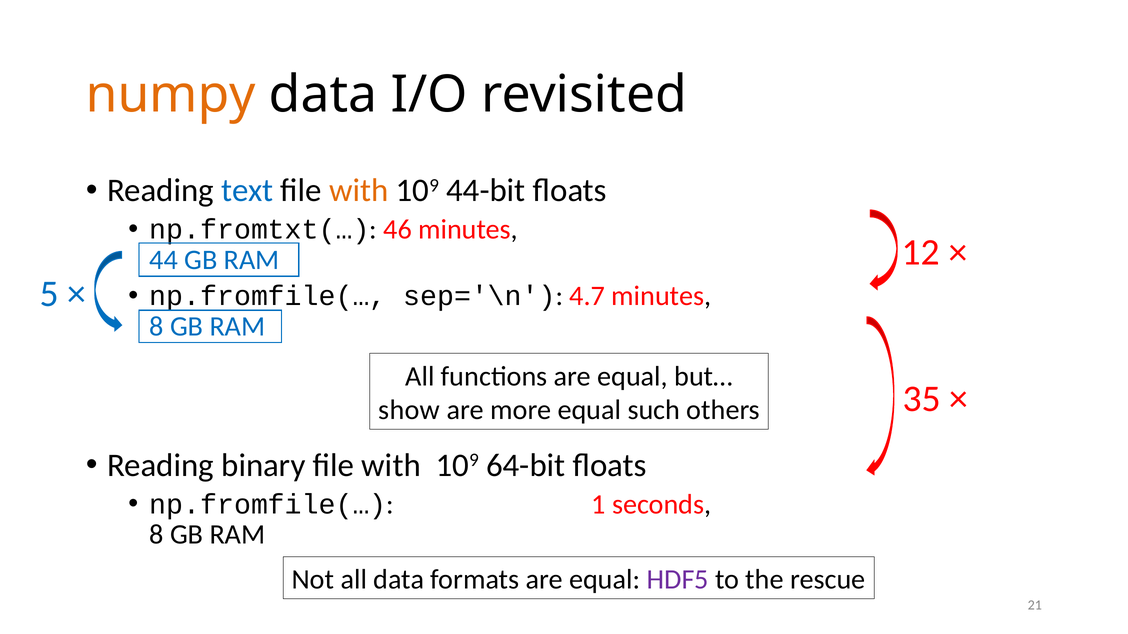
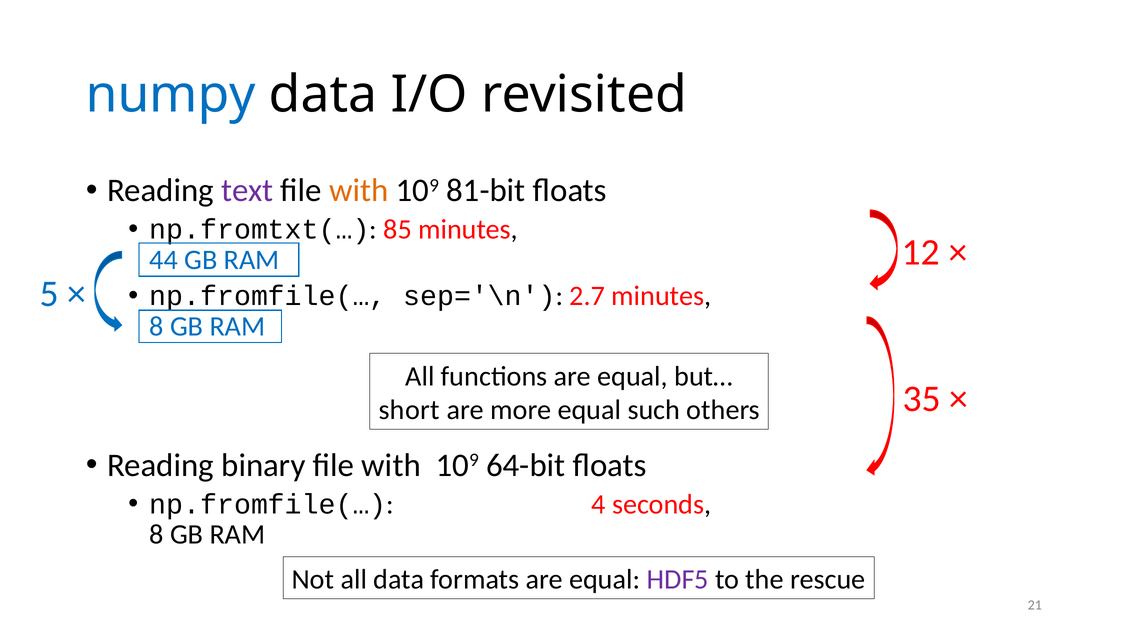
numpy colour: orange -> blue (171, 95)
text colour: blue -> purple (247, 191)
44-bit: 44-bit -> 81-bit (486, 191)
46: 46 -> 85 (398, 230)
4.7: 4.7 -> 2.7 (587, 296)
show: show -> short (409, 410)
1: 1 -> 4 (599, 505)
